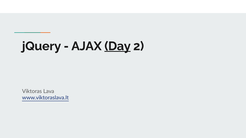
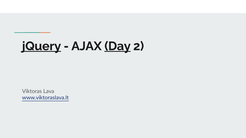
jQuery underline: none -> present (42, 46)
